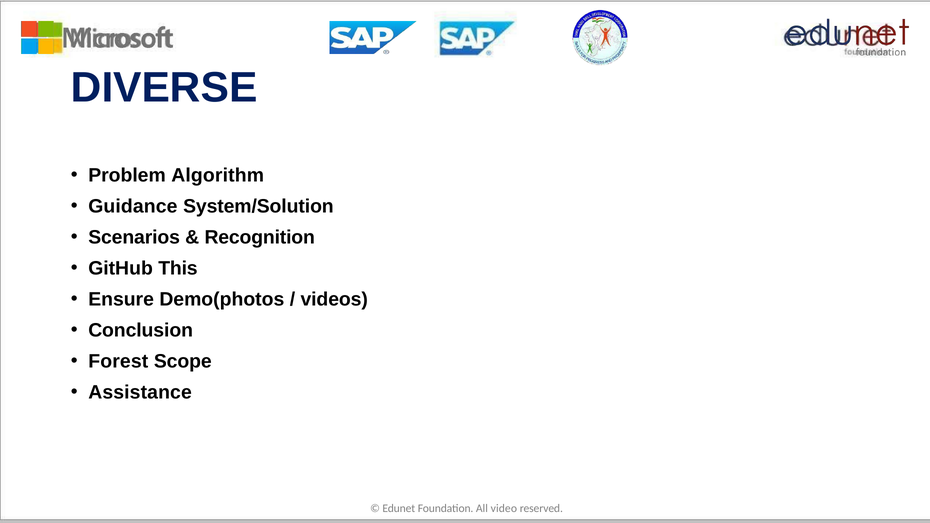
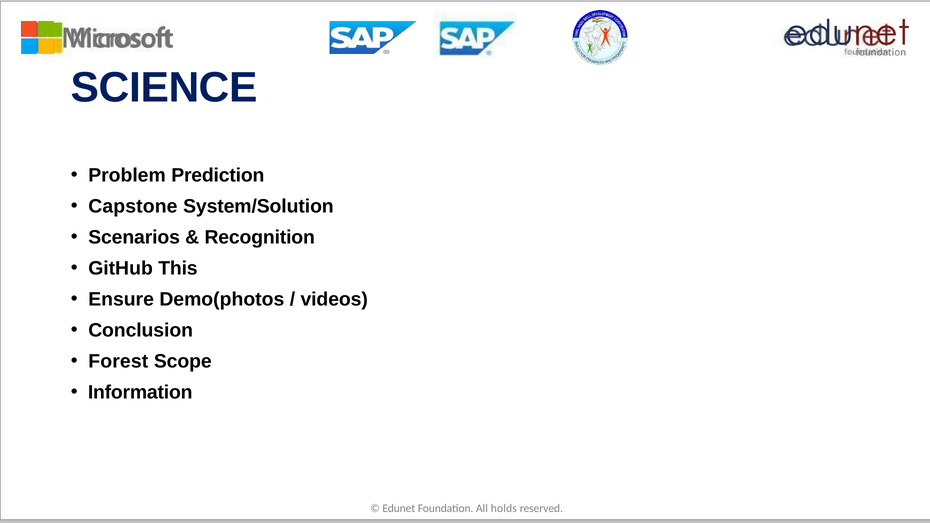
DIVERSE: DIVERSE -> SCIENCE (164, 88)
Algorithm: Algorithm -> Prediction (218, 176)
Guidance: Guidance -> Capstone (133, 207)
Assistance: Assistance -> Information (140, 393)
video: video -> holds (504, 508)
